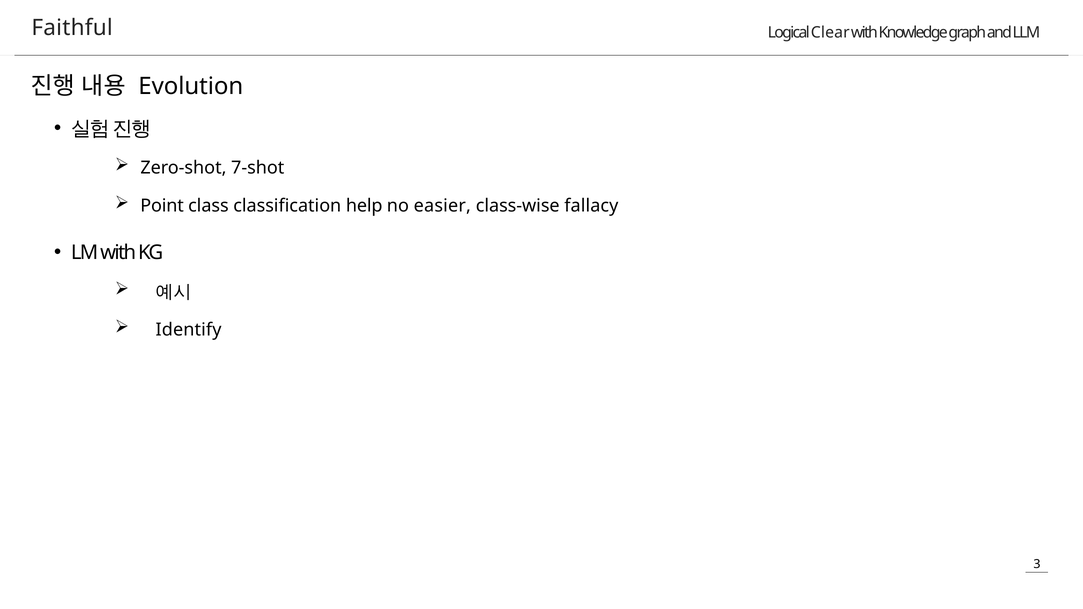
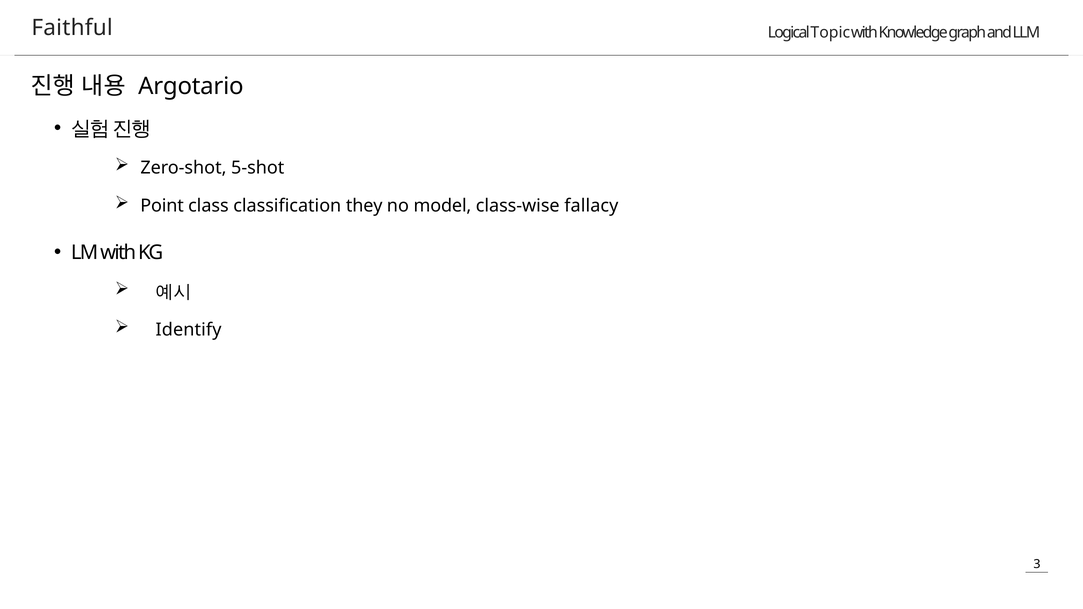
Clear: Clear -> Topic (830, 32)
Evolution: Evolution -> Argotario (191, 86)
7-shot: 7-shot -> 5-shot (258, 168)
help: help -> they (364, 206)
easier: easier -> model (442, 206)
